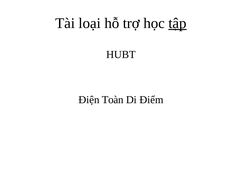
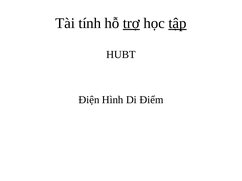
loại: loại -> tính (90, 23)
trợ underline: none -> present (131, 23)
Toàn: Toàn -> Hình (113, 100)
